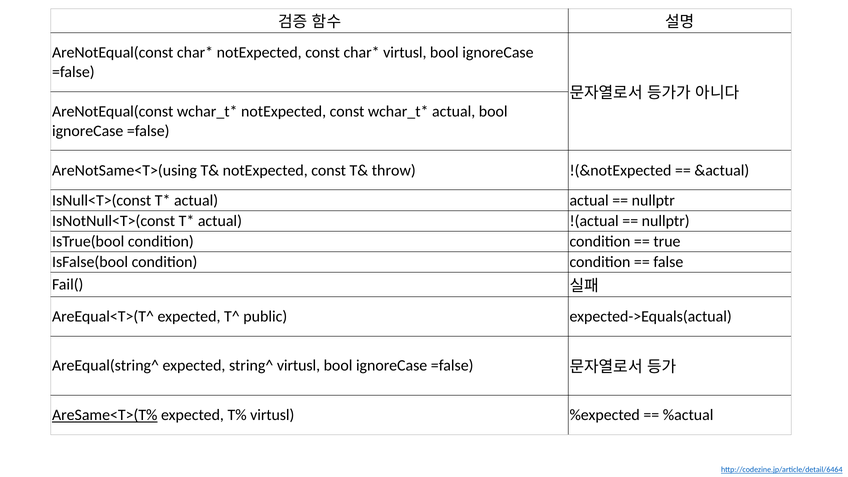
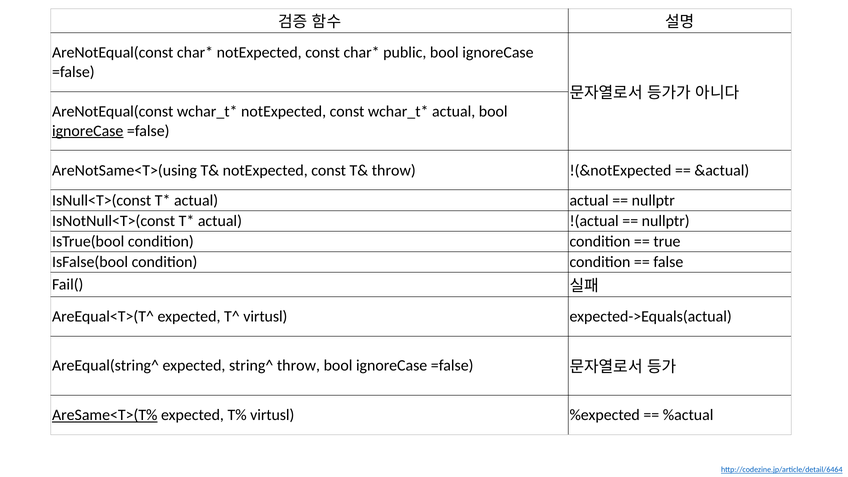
virtusl: virtusl -> public (405, 52)
ignoreCase underline: none -> present (88, 131)
T^ public: public -> virtusl (265, 316)
string^ virtusl: virtusl -> throw (298, 366)
